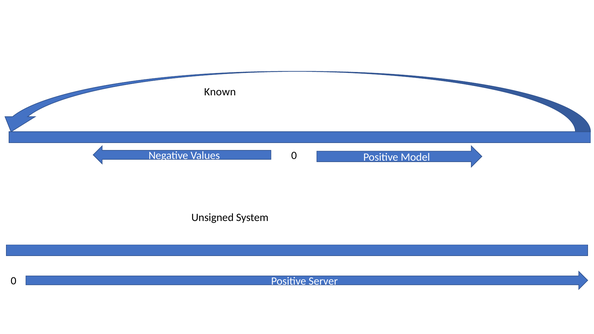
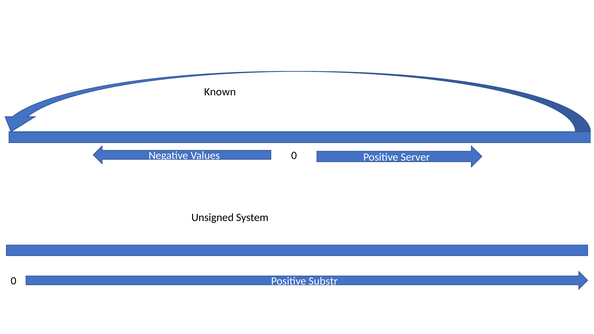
Model: Model -> Server (415, 157)
Server: Server -> Substr (323, 281)
